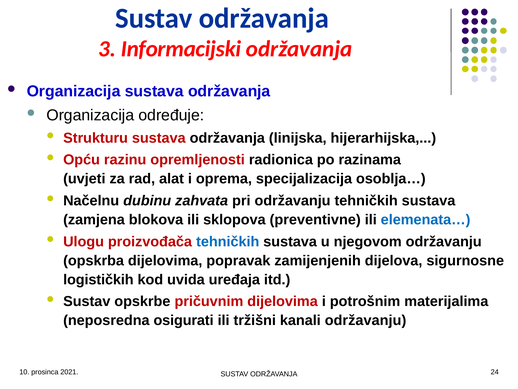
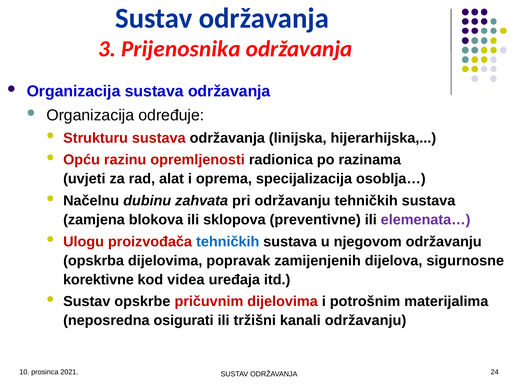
Informacijski: Informacijski -> Prijenosnika (181, 49)
elemenata… colour: blue -> purple (426, 219)
logističkih: logističkih -> korektivne (98, 279)
uvida: uvida -> videa (186, 279)
